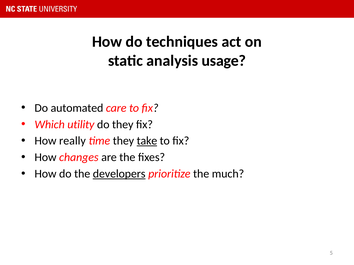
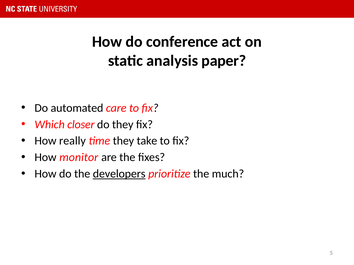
techniques: techniques -> conference (182, 42)
usage: usage -> paper (224, 61)
utility: utility -> closer (81, 125)
take underline: present -> none (147, 141)
changes: changes -> monitor (79, 158)
